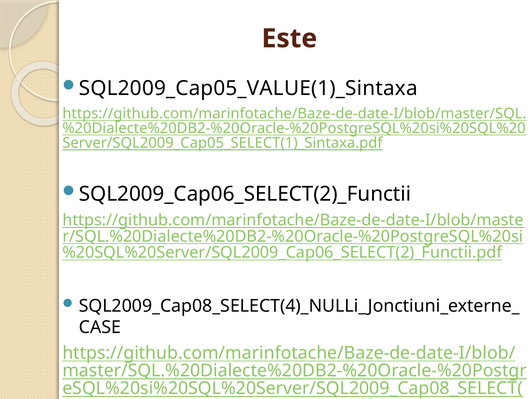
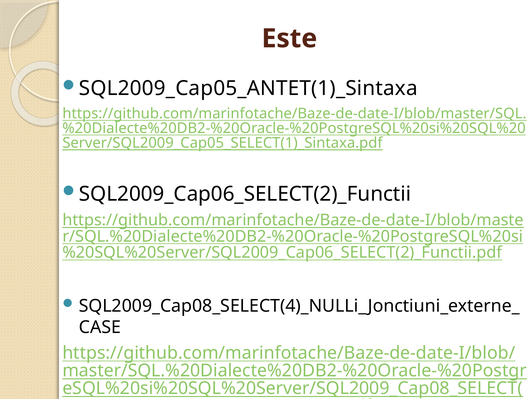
SQL2009_Cap05_VALUE(1)_Sintaxa: SQL2009_Cap05_VALUE(1)_Sintaxa -> SQL2009_Cap05_ANTET(1)_Sintaxa (248, 88)
